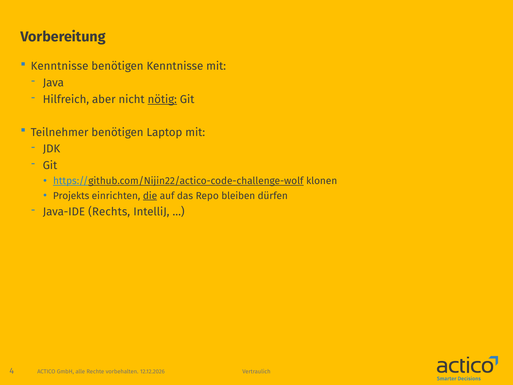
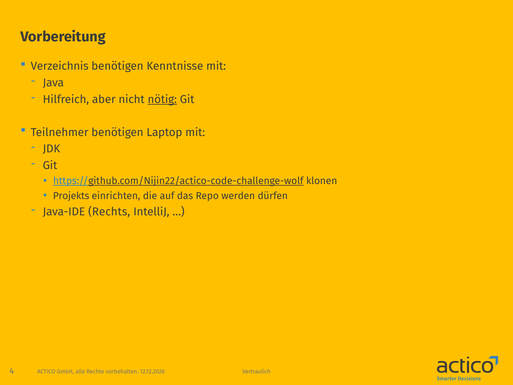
Kenntnisse: Kenntnisse -> Verzeichnis (60, 66)
die underline: present -> none (150, 196)
bleiben: bleiben -> werden (238, 196)
